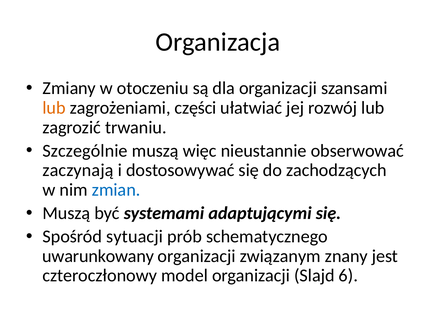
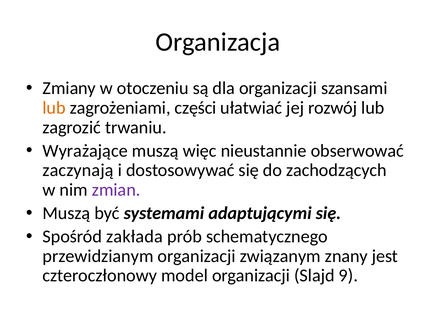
Szczególnie: Szczególnie -> Wyrażające (85, 151)
zmian colour: blue -> purple (116, 190)
sytuacji: sytuacji -> zakłada (135, 236)
uwarunkowany: uwarunkowany -> przewidzianym (98, 256)
6: 6 -> 9 (348, 276)
